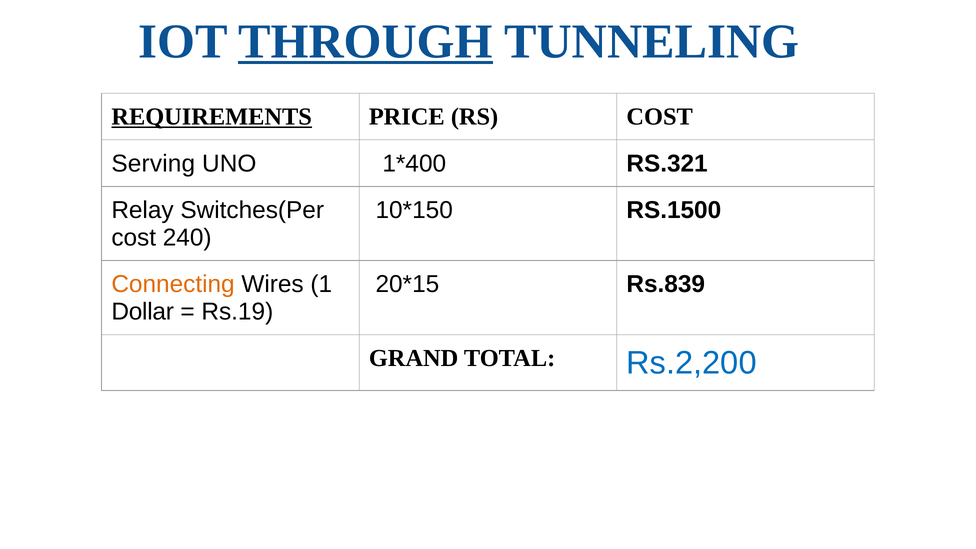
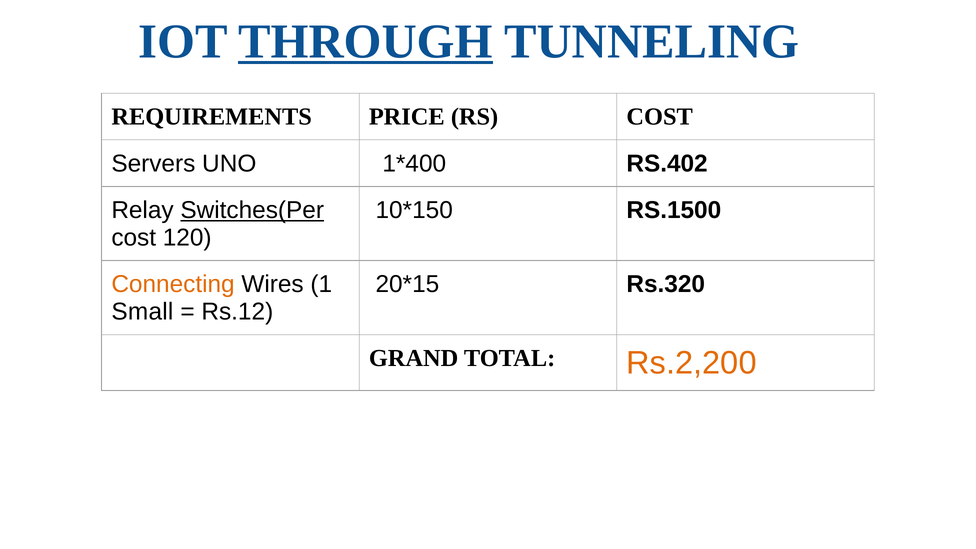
REQUIREMENTS underline: present -> none (212, 117)
Serving: Serving -> Servers (153, 164)
RS.321: RS.321 -> RS.402 (667, 164)
Switches(Per underline: none -> present (252, 210)
240: 240 -> 120 (187, 238)
Rs.839: Rs.839 -> Rs.320 (666, 284)
Dollar: Dollar -> Small (142, 312)
Rs.19: Rs.19 -> Rs.12 (237, 312)
Rs.2,200 colour: blue -> orange (692, 363)
